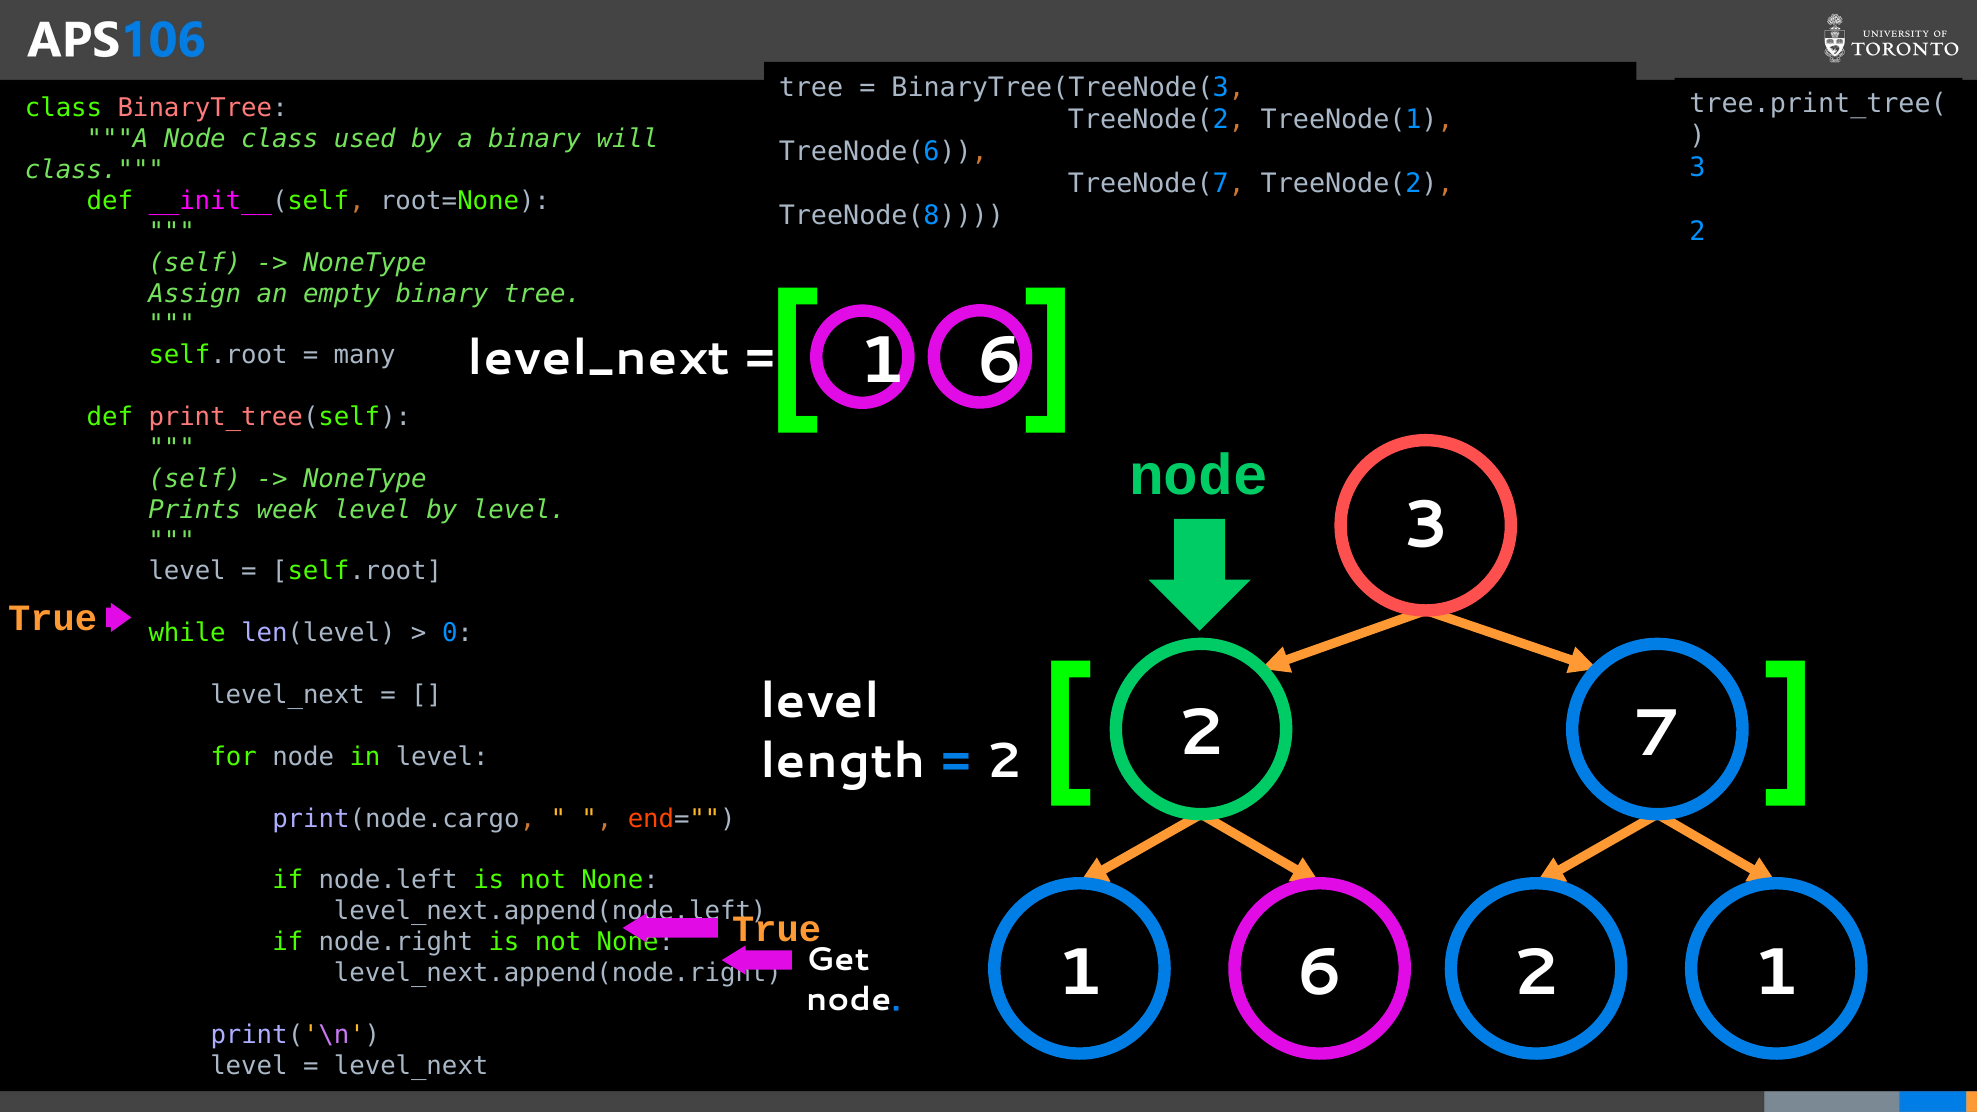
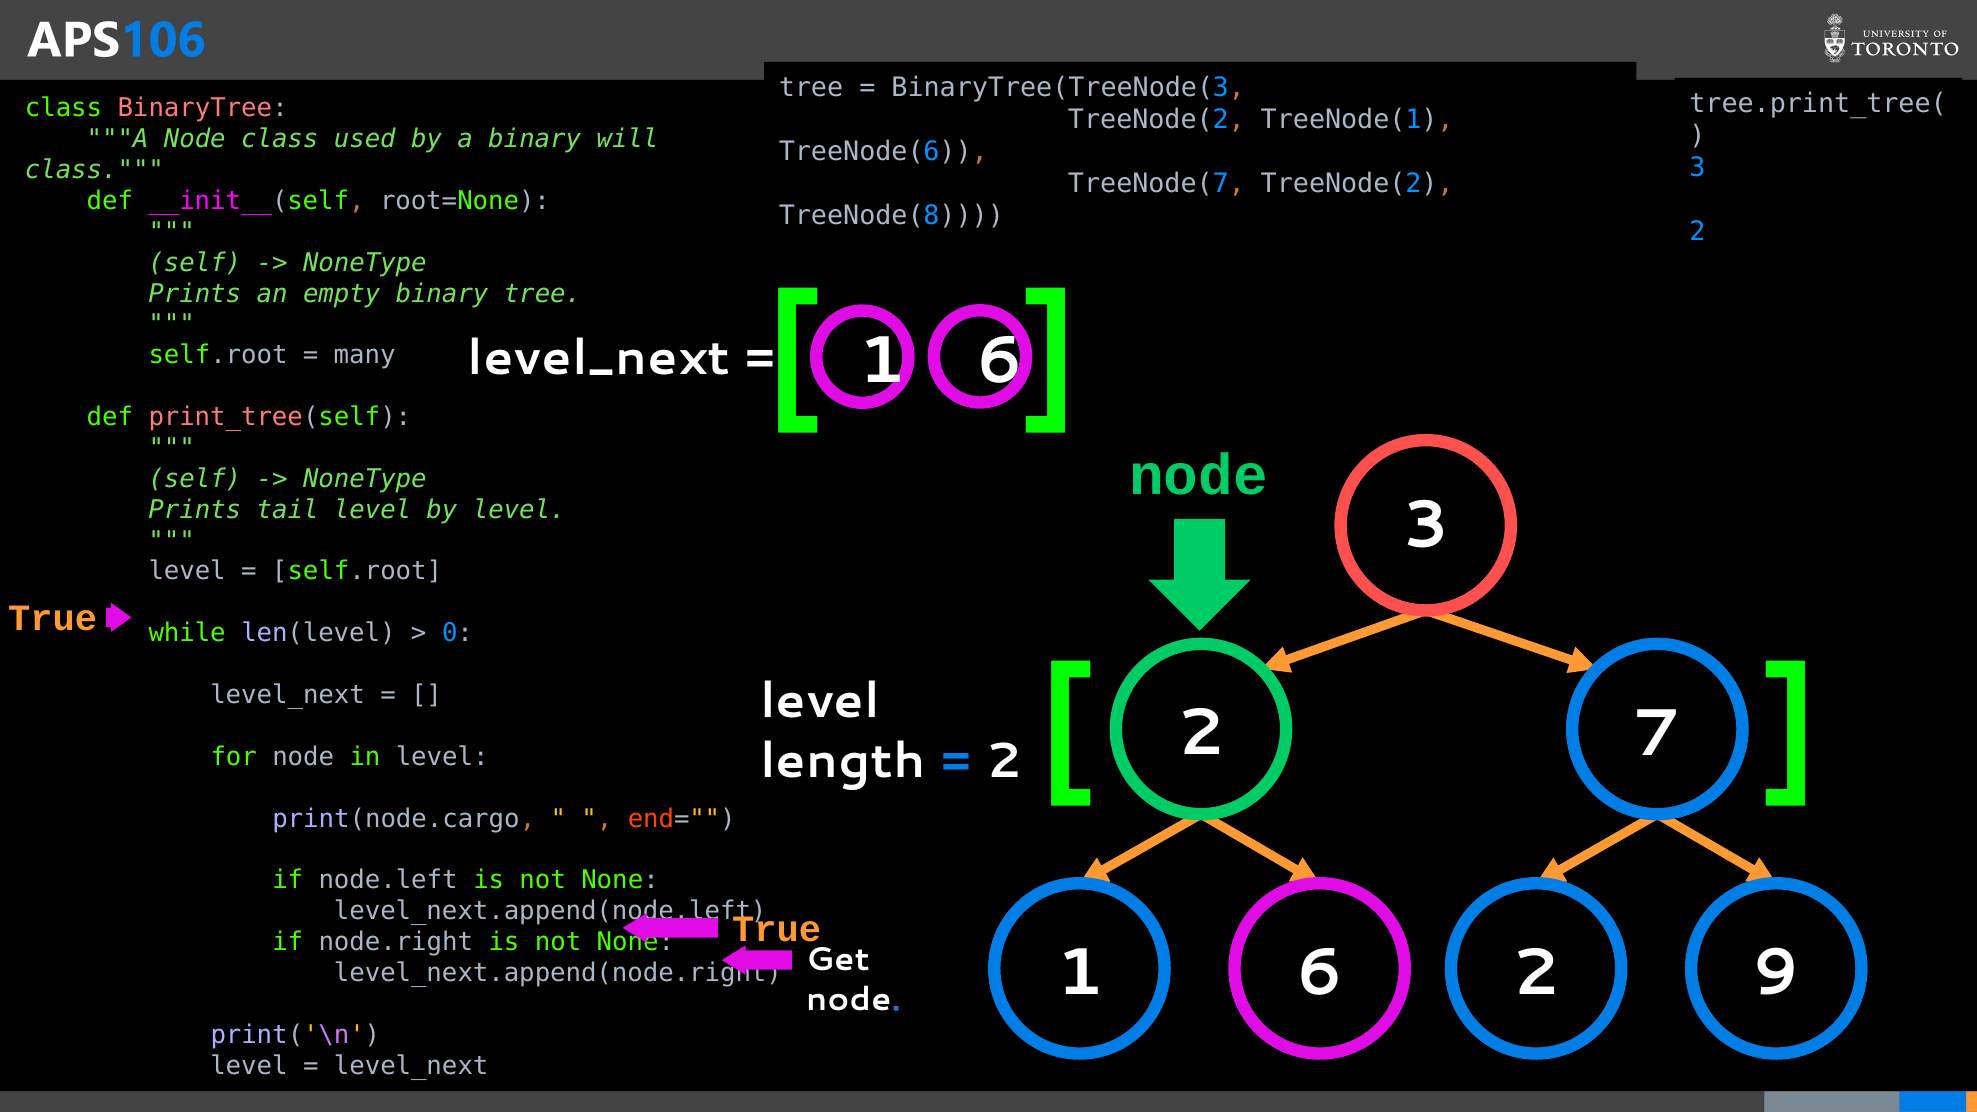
Assign: Assign -> Prints (195, 294)
week: week -> tail (288, 510)
2 1: 1 -> 9 (1776, 973)
